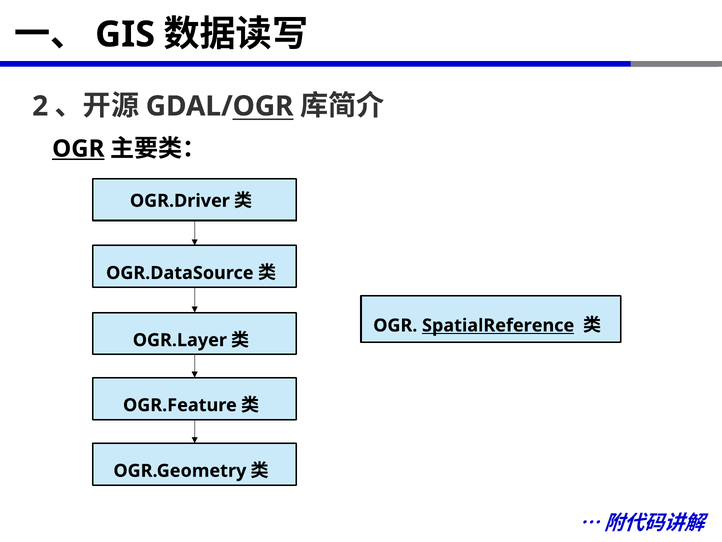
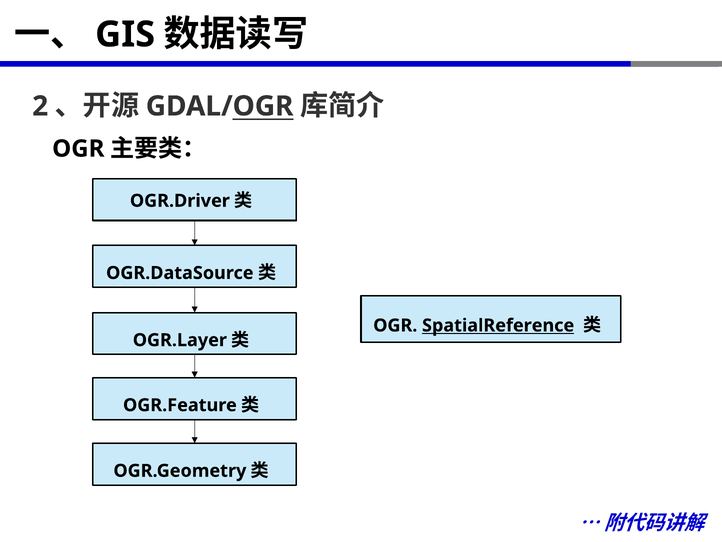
OGR underline: present -> none (78, 149)
